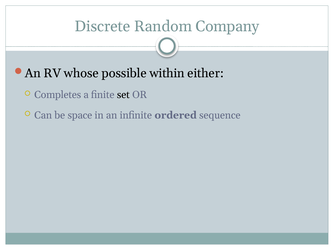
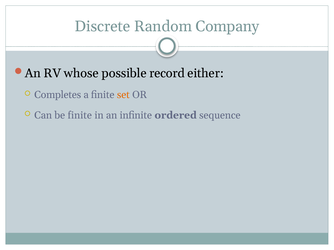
within: within -> record (167, 73)
set colour: black -> orange (123, 95)
be space: space -> finite (80, 115)
